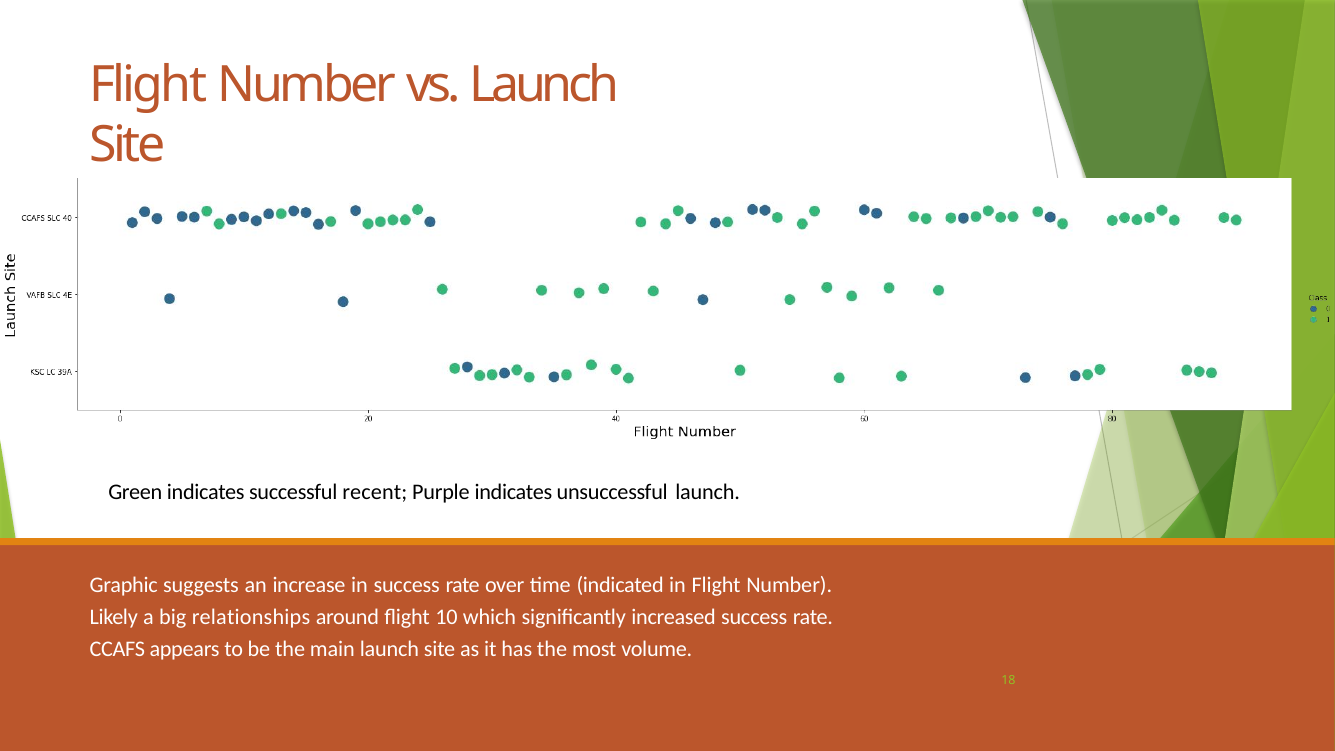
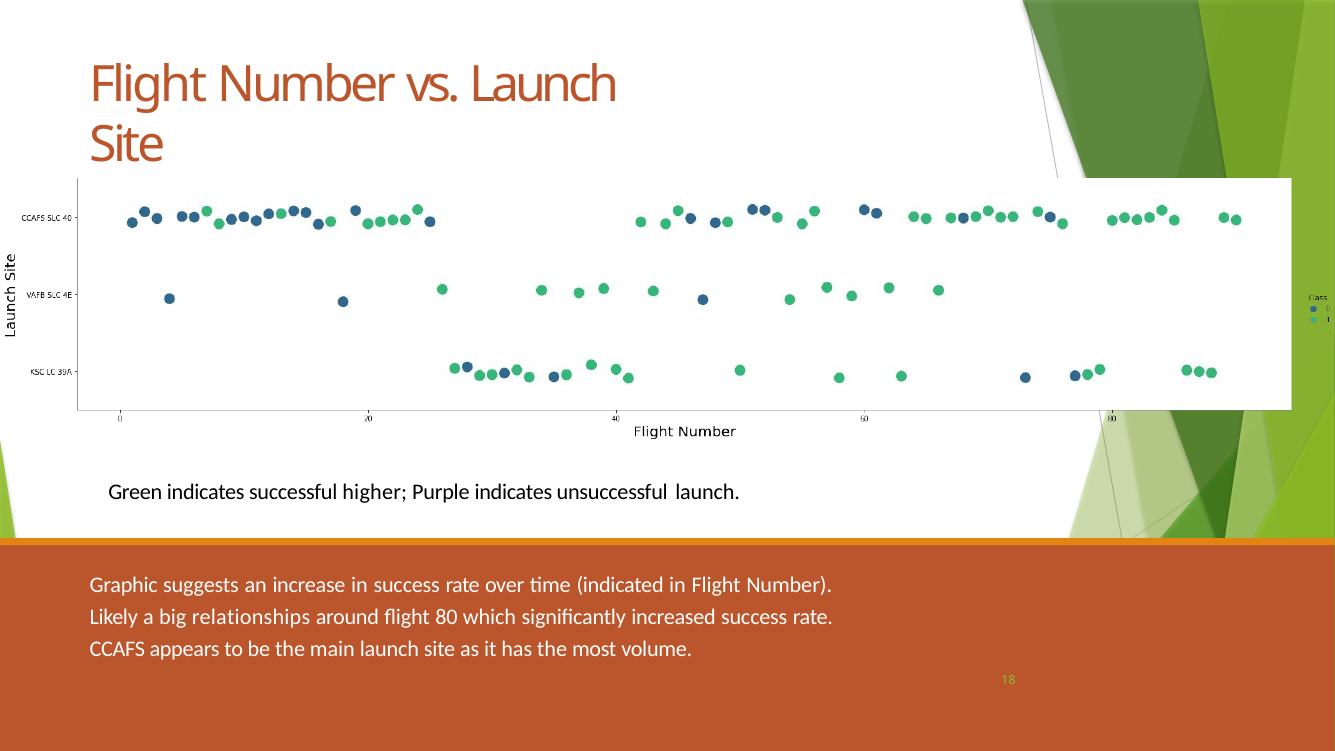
recent: recent -> higher (375, 492)
10: 10 -> 80 (447, 617)
